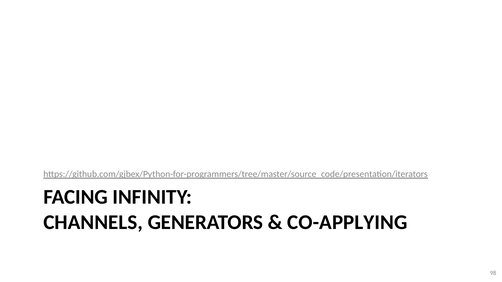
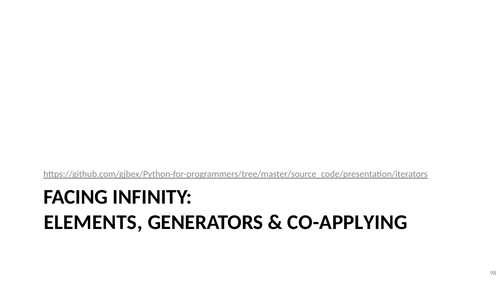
CHANNELS: CHANNELS -> ELEMENTS (93, 222)
